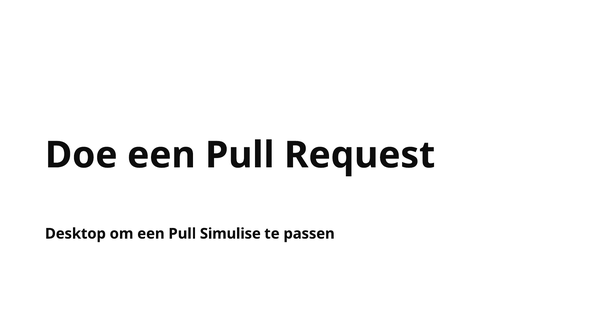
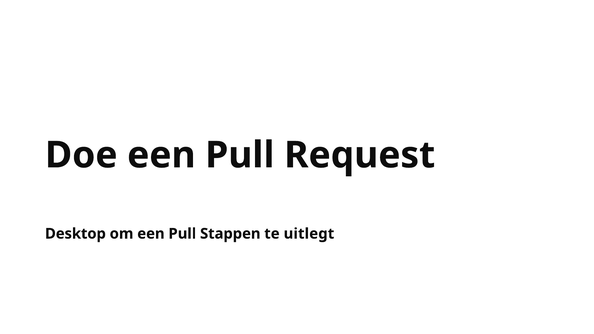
Simulise: Simulise -> Stappen (230, 234)
passen: passen -> uitlegt (309, 234)
